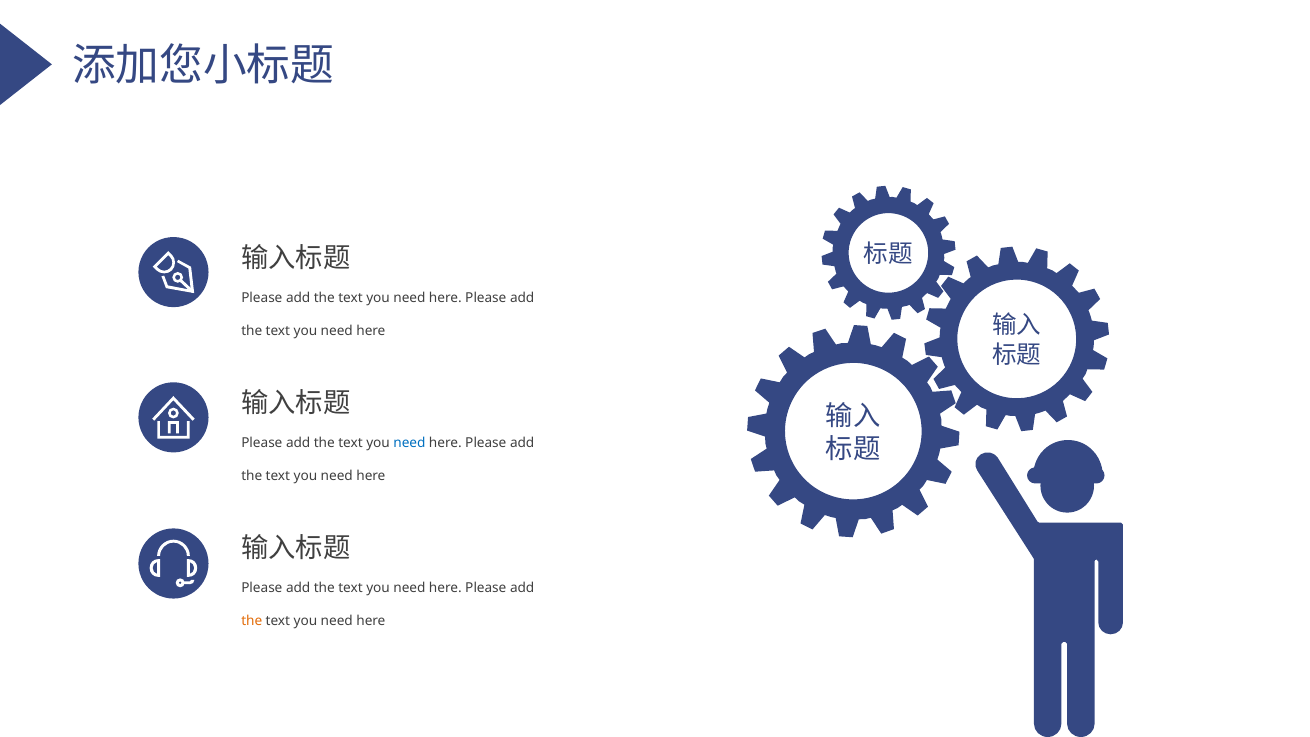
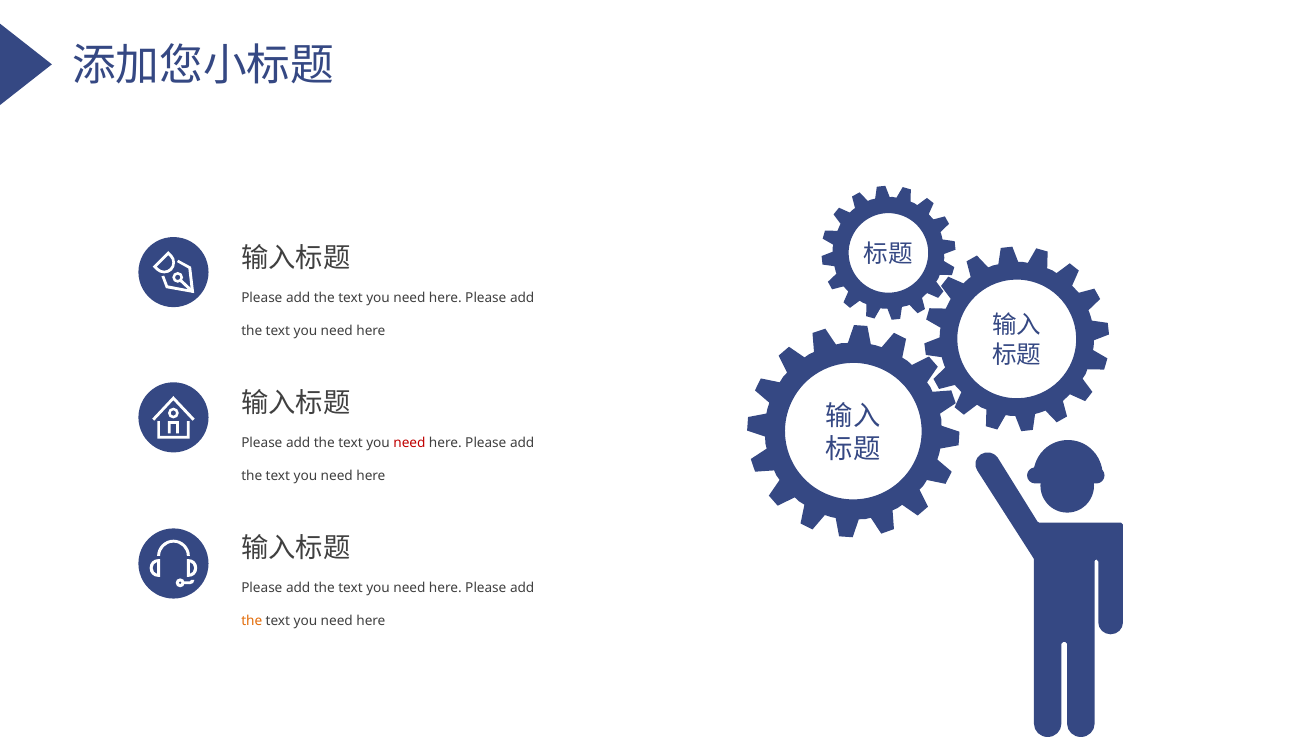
need colour: blue -> red (409, 443)
